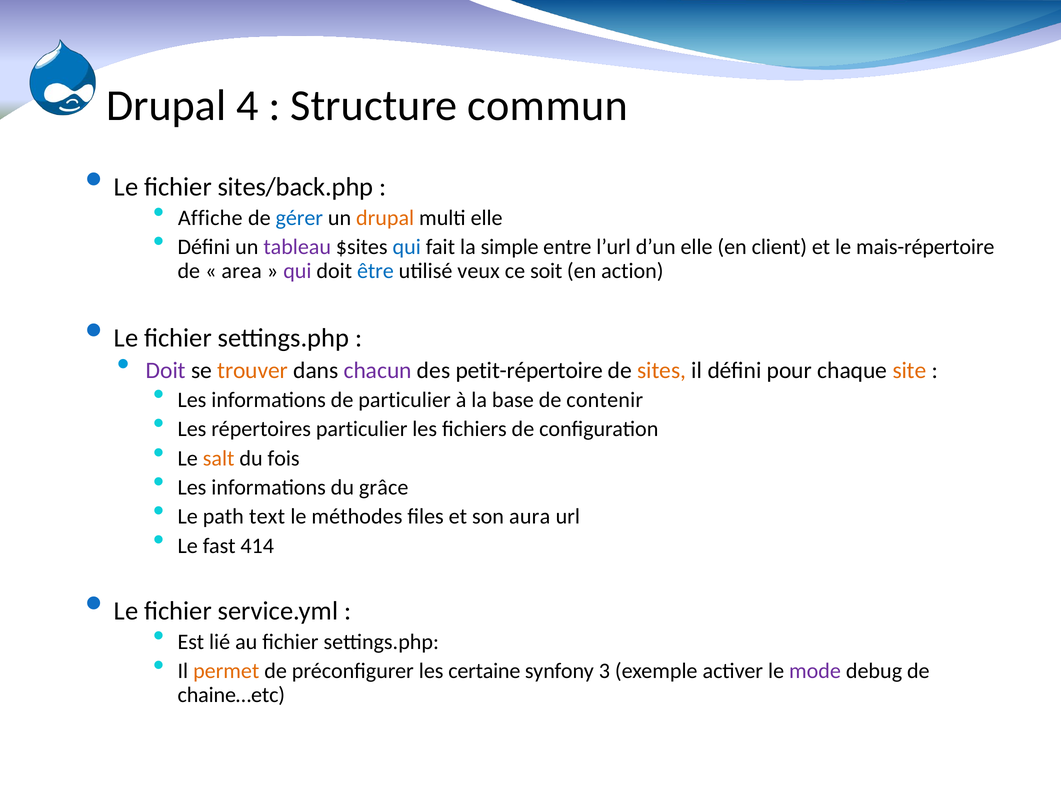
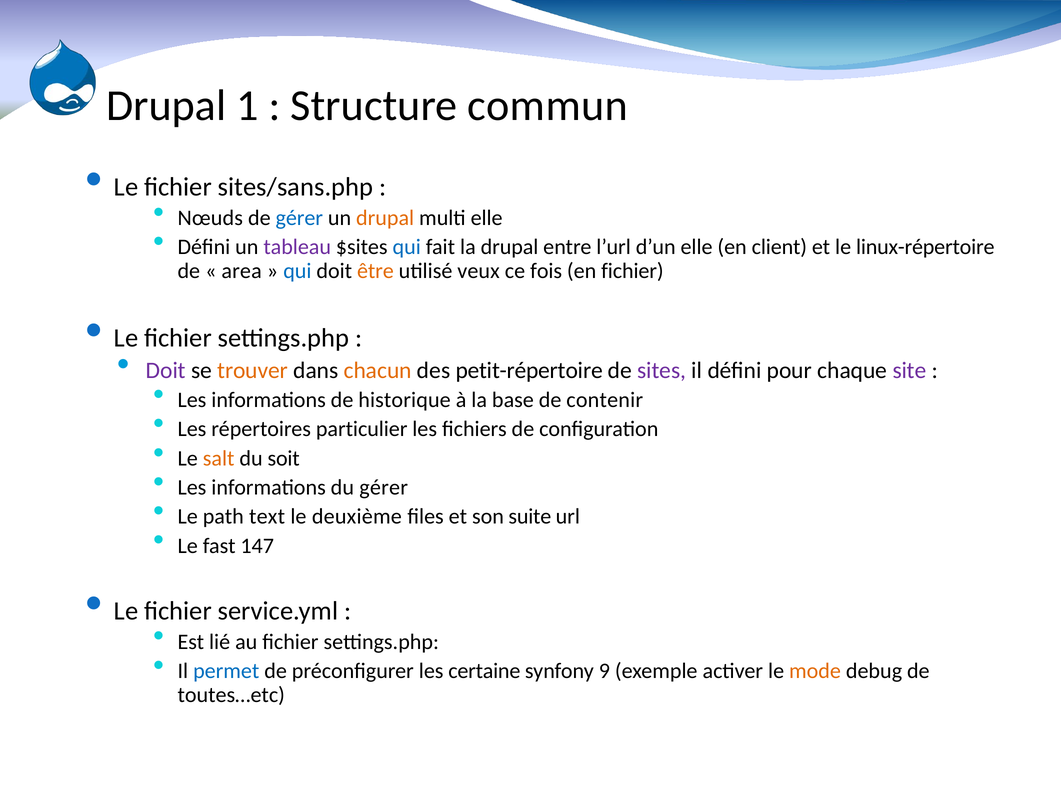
4: 4 -> 1 (247, 106)
sites/back.php: sites/back.php -> sites/sans.php (295, 187)
Affiche: Affiche -> Nœuds (210, 218)
la simple: simple -> drupal (510, 247)
mais-répertoire: mais-répertoire -> linux-répertoire (925, 247)
qui colour: purple -> blue (297, 271)
être colour: blue -> orange (375, 271)
soit: soit -> fois (546, 271)
en action: action -> fichier (632, 271)
chacun colour: purple -> orange (378, 370)
sites colour: orange -> purple (662, 370)
site colour: orange -> purple (909, 370)
de particulier: particulier -> historique (405, 400)
fois: fois -> soit (284, 458)
du grâce: grâce -> gérer (384, 487)
méthodes: méthodes -> deuxième (357, 517)
aura: aura -> suite (530, 517)
414: 414 -> 147 (257, 546)
permet colour: orange -> blue (226, 671)
3: 3 -> 9 (604, 671)
mode colour: purple -> orange (815, 671)
chaine…etc: chaine…etc -> toutes…etc (231, 695)
